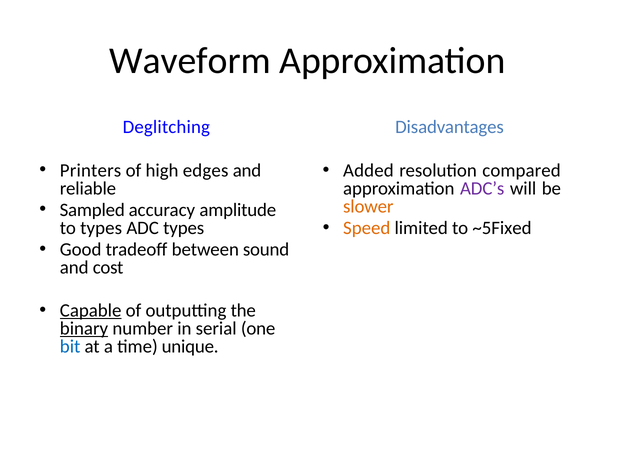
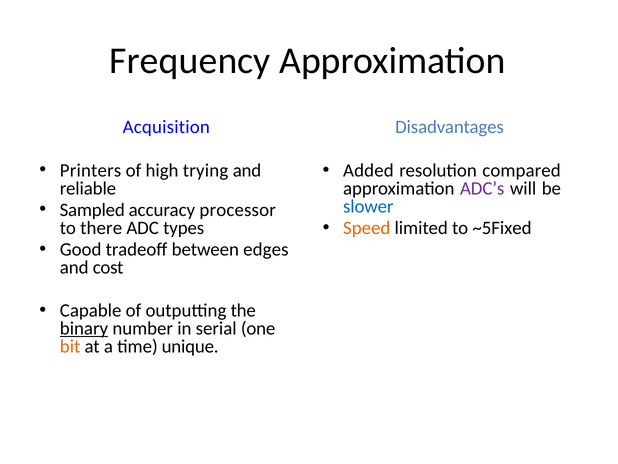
Waveform: Waveform -> Frequency (190, 61)
Deglitching: Deglitching -> Acquisition (166, 127)
edges: edges -> trying (206, 170)
slower colour: orange -> blue (368, 206)
amplitude: amplitude -> processor (238, 210)
to types: types -> there (101, 228)
sound: sound -> edges (266, 249)
Capable underline: present -> none (91, 310)
bit colour: blue -> orange (70, 346)
